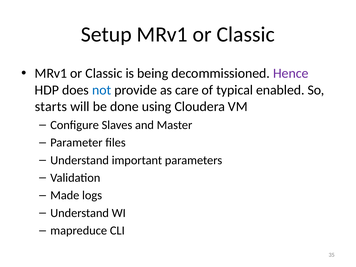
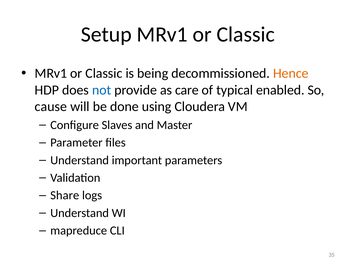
Hence colour: purple -> orange (291, 73)
starts: starts -> cause (51, 107)
Made: Made -> Share (65, 195)
